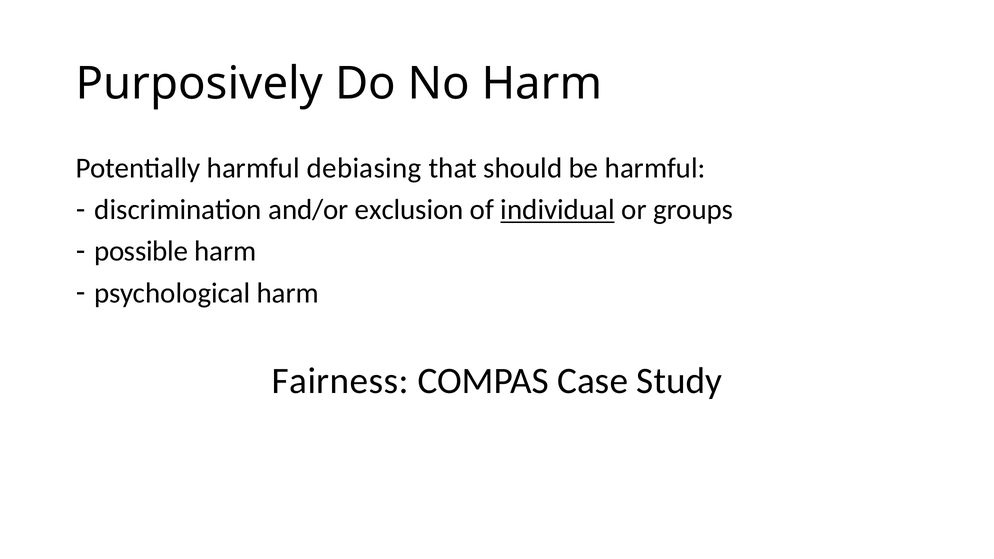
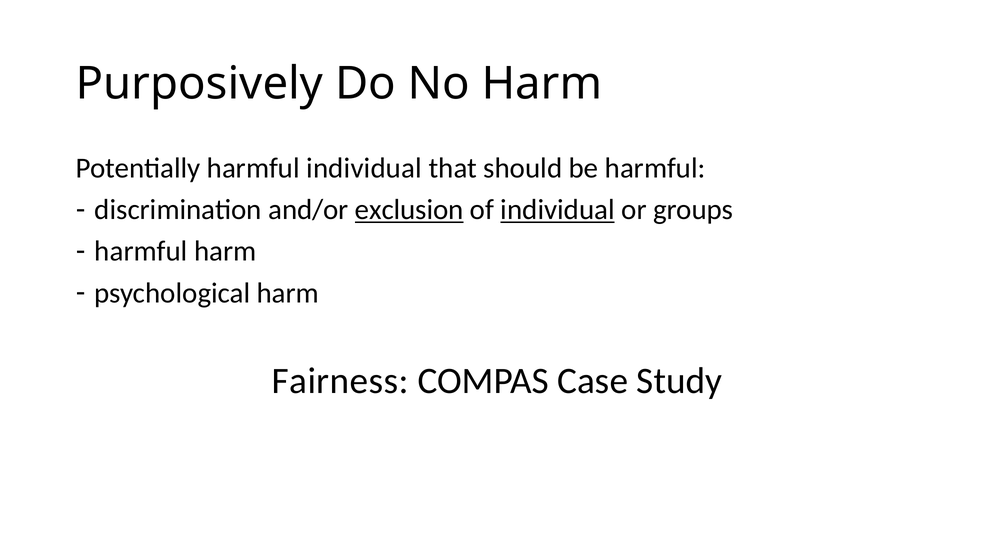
harmful debiasing: debiasing -> individual (364, 168)
exclusion underline: none -> present (409, 210)
possible: possible -> harmful (141, 251)
